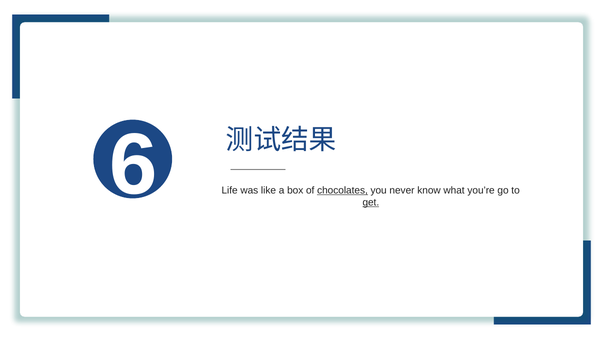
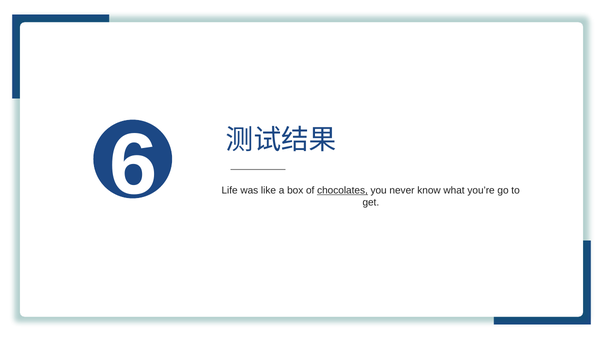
get underline: present -> none (371, 203)
